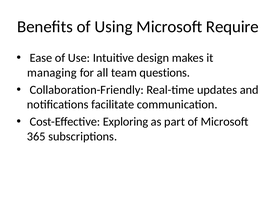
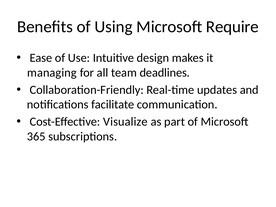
questions: questions -> deadlines (165, 73)
Exploring: Exploring -> Visualize (125, 122)
